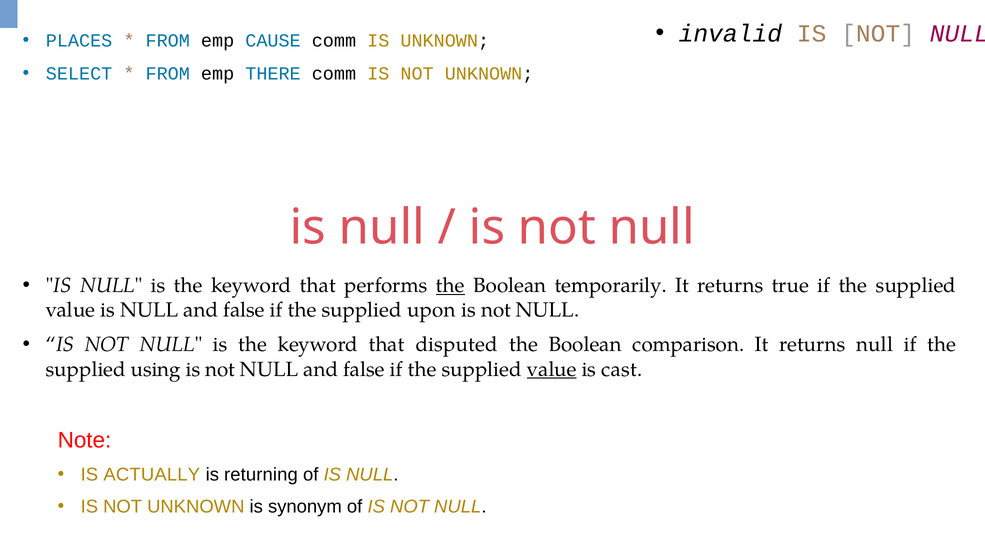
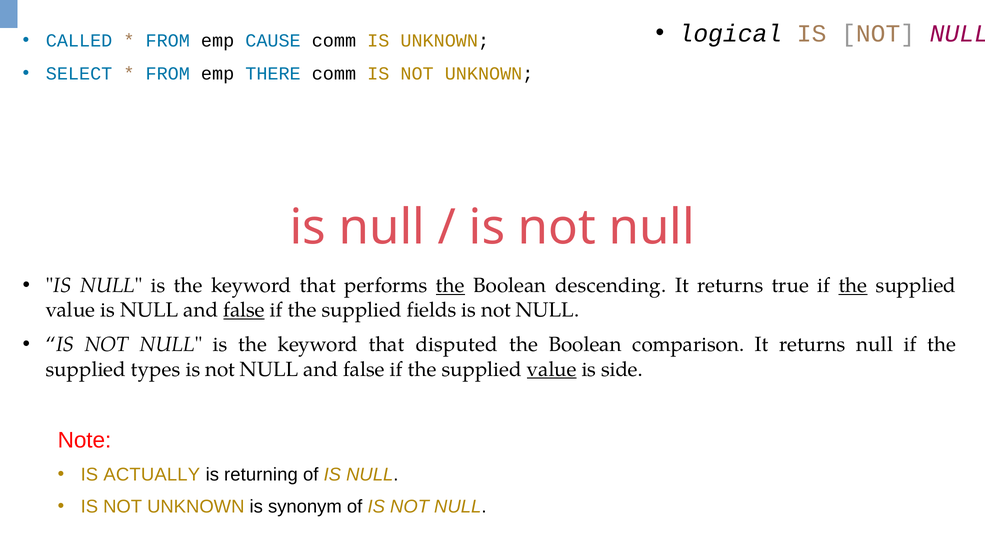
invalid: invalid -> logical (730, 33)
PLACES: PLACES -> CALLED (79, 40)
temporarily: temporarily -> descending (611, 286)
the underline: none -> present (853, 286)
false underline: none -> present (244, 310)
upon: upon -> fields (432, 310)
using: using -> types (156, 369)
cast: cast -> side (622, 369)
